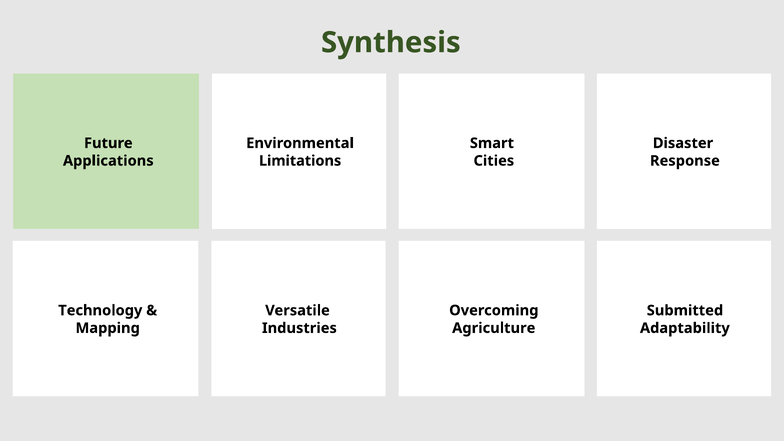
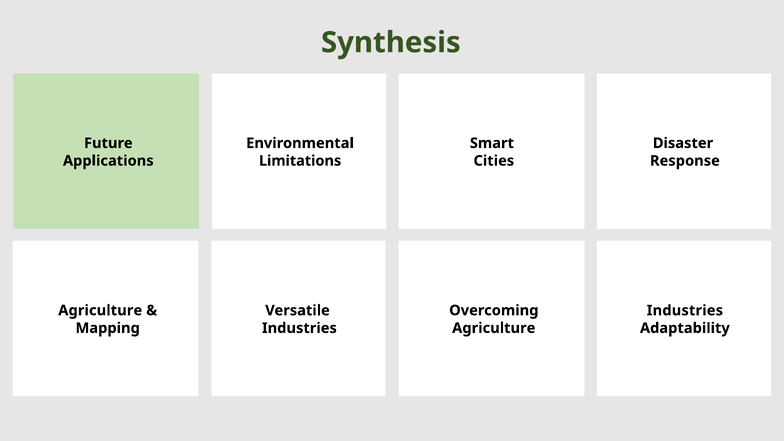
Technology: Technology -> Agriculture (100, 310)
Submitted: Submitted -> Industries (685, 310)
